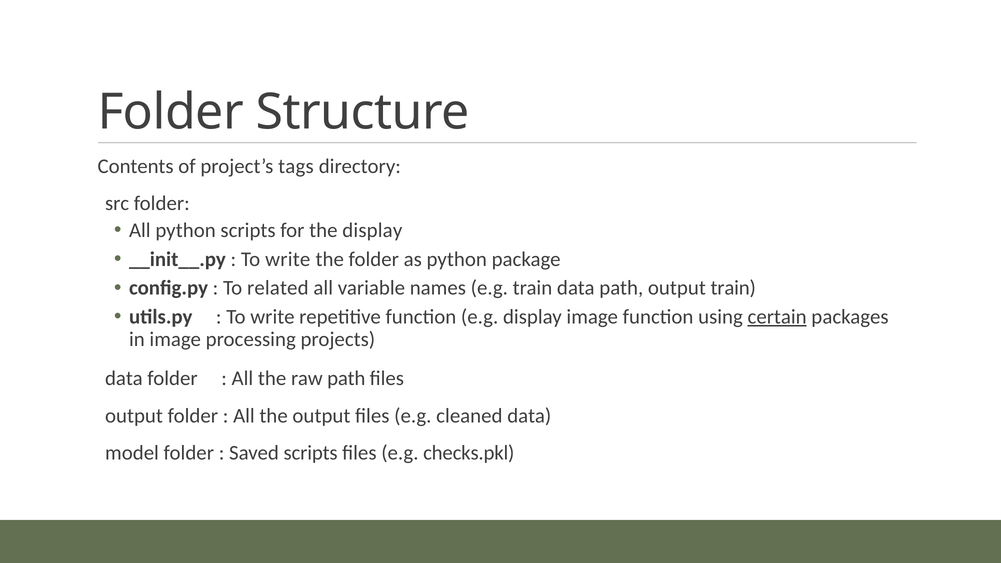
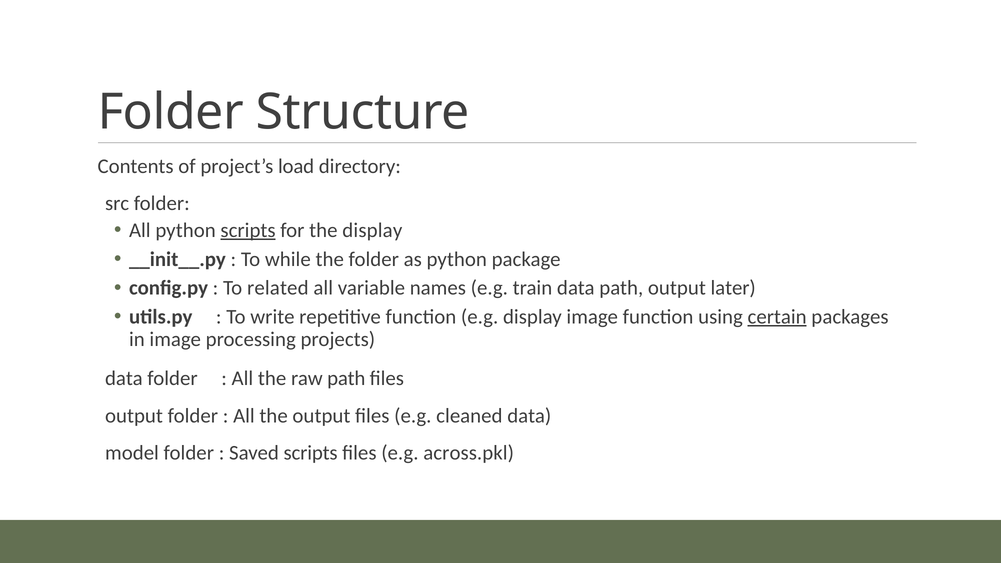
tags: tags -> load (296, 166)
scripts underline: none -> present (248, 230)
write: write -> while (288, 259)
output train: train -> later (733, 288)
checks.pkl: checks.pkl -> across.pkl (469, 453)
